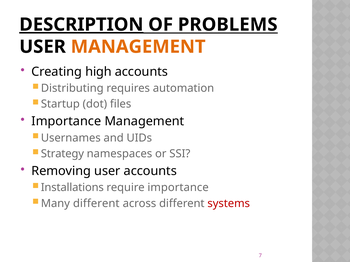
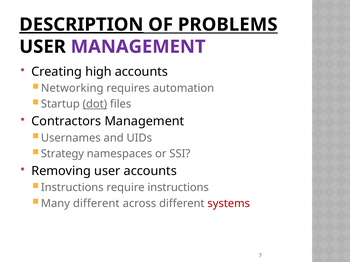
MANAGEMENT colour: orange -> purple (138, 47)
Distributing: Distributing -> Networking (72, 88)
dot underline: none -> present (95, 104)
Importance: Importance -> Contractors (66, 122)
Installations: Installations -> Instructions (72, 188)
require importance: importance -> instructions (178, 188)
